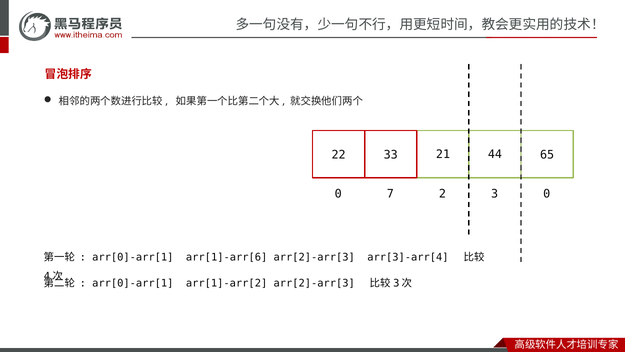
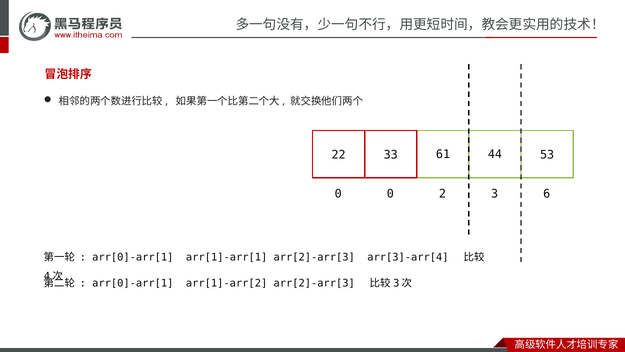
21: 21 -> 61 (443, 154)
65: 65 -> 53 (547, 155)
0 7: 7 -> 0 (390, 194)
3 0: 0 -> 6 (547, 194)
arr[1]-arr[6: arr[1]-arr[6 -> arr[1]-arr[1 (227, 257)
